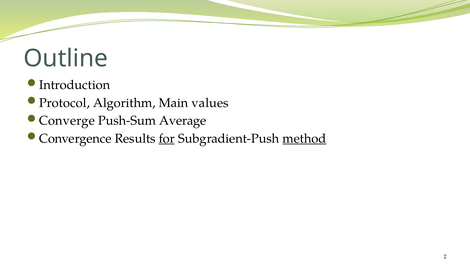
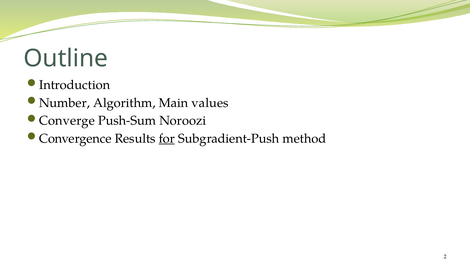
Protocol: Protocol -> Number (64, 103)
Average: Average -> Noroozi (183, 120)
method underline: present -> none (304, 138)
